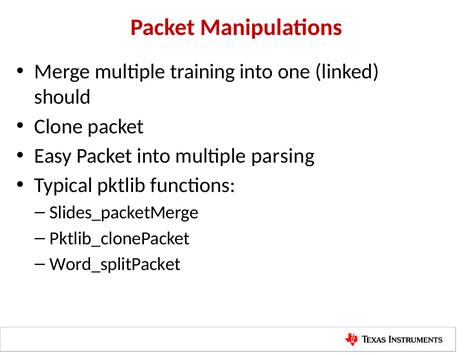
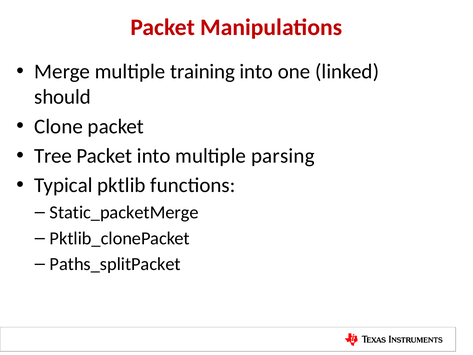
Easy: Easy -> Tree (53, 156)
Slides_packetMerge: Slides_packetMerge -> Static_packetMerge (124, 212)
Word_splitPacket: Word_splitPacket -> Paths_splitPacket (115, 264)
